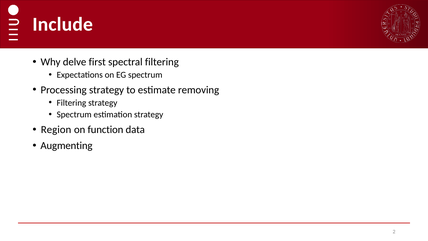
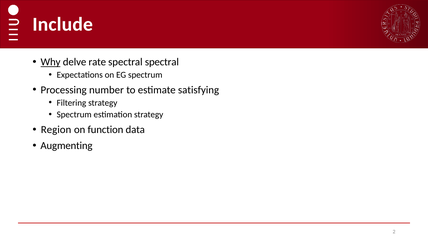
Why underline: none -> present (51, 62)
first: first -> rate (97, 62)
spectral filtering: filtering -> spectral (162, 62)
Processing strategy: strategy -> number (106, 90)
removing: removing -> satisfying (199, 90)
